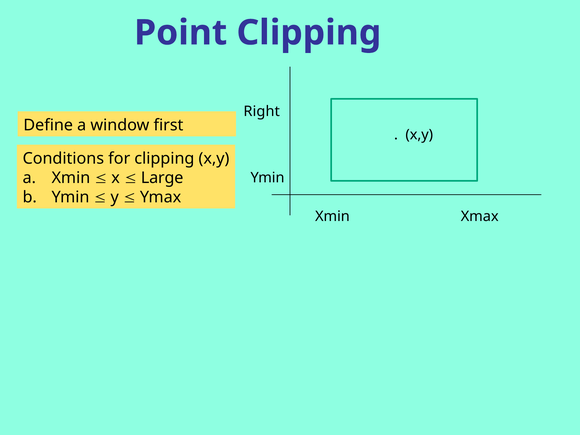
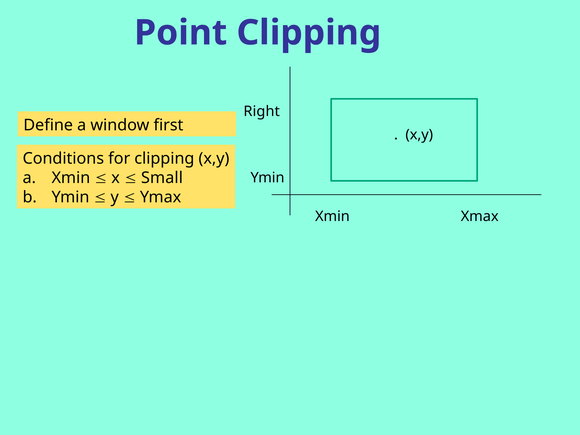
Large: Large -> Small (162, 178)
